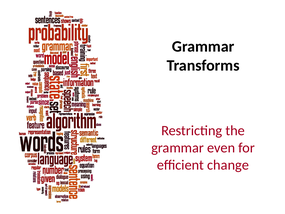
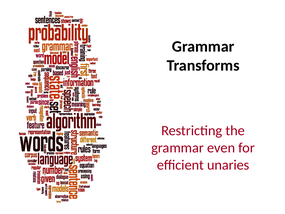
change: change -> unaries (228, 165)
